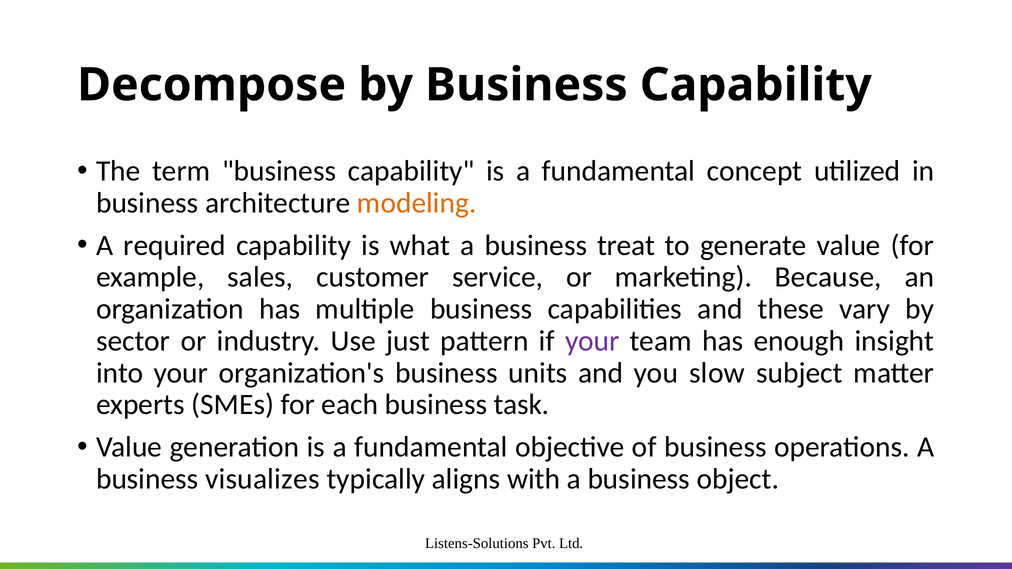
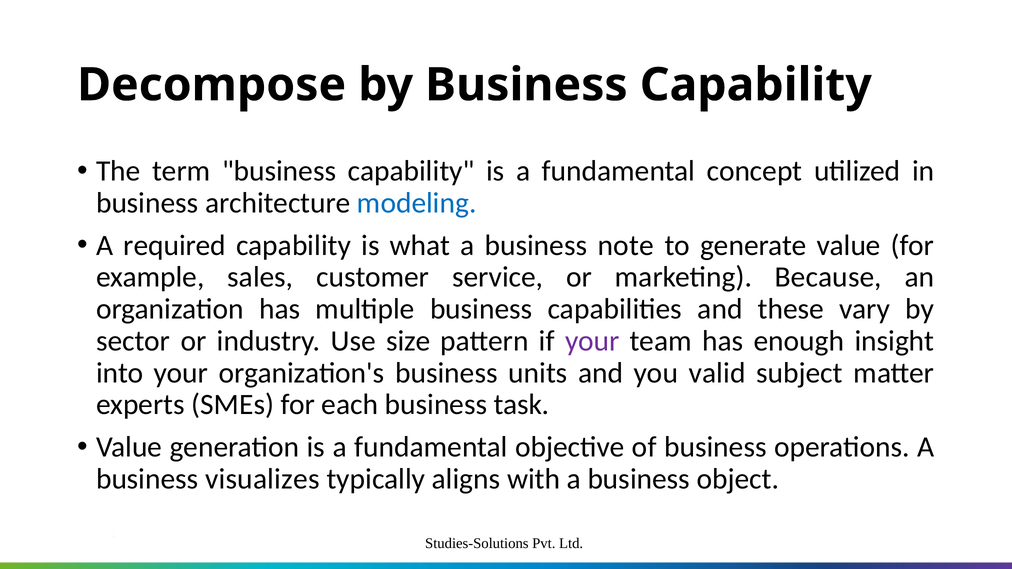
modeling colour: orange -> blue (417, 203)
treat: treat -> note (626, 245)
just: just -> size (408, 341)
slow: slow -> valid (717, 373)
Listens-Solutions: Listens-Solutions -> Studies-Solutions (477, 544)
